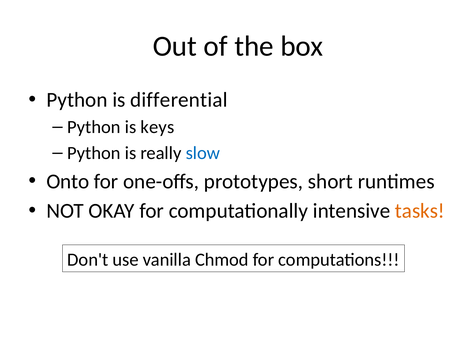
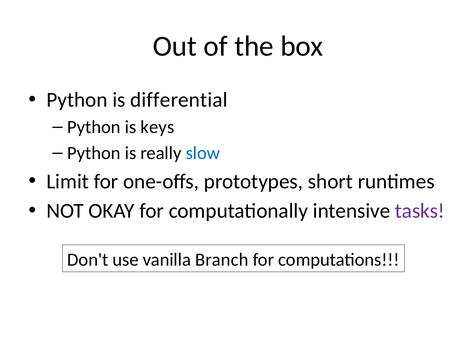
Onto: Onto -> Limit (68, 181)
tasks colour: orange -> purple (420, 211)
Chmod: Chmod -> Branch (222, 260)
